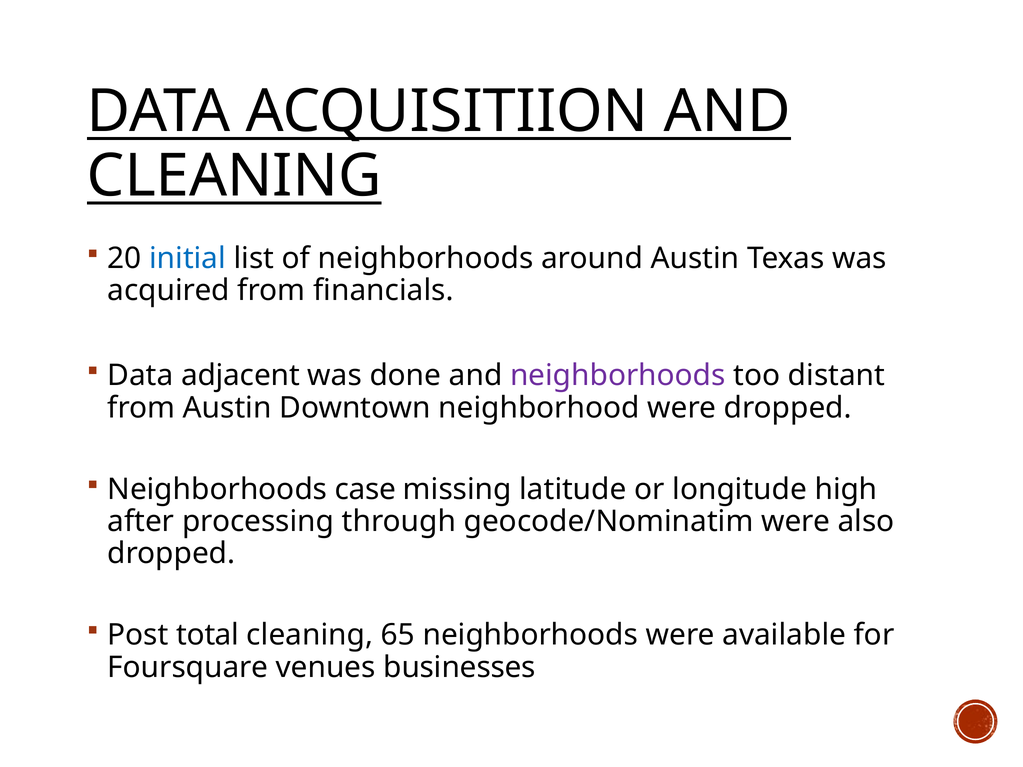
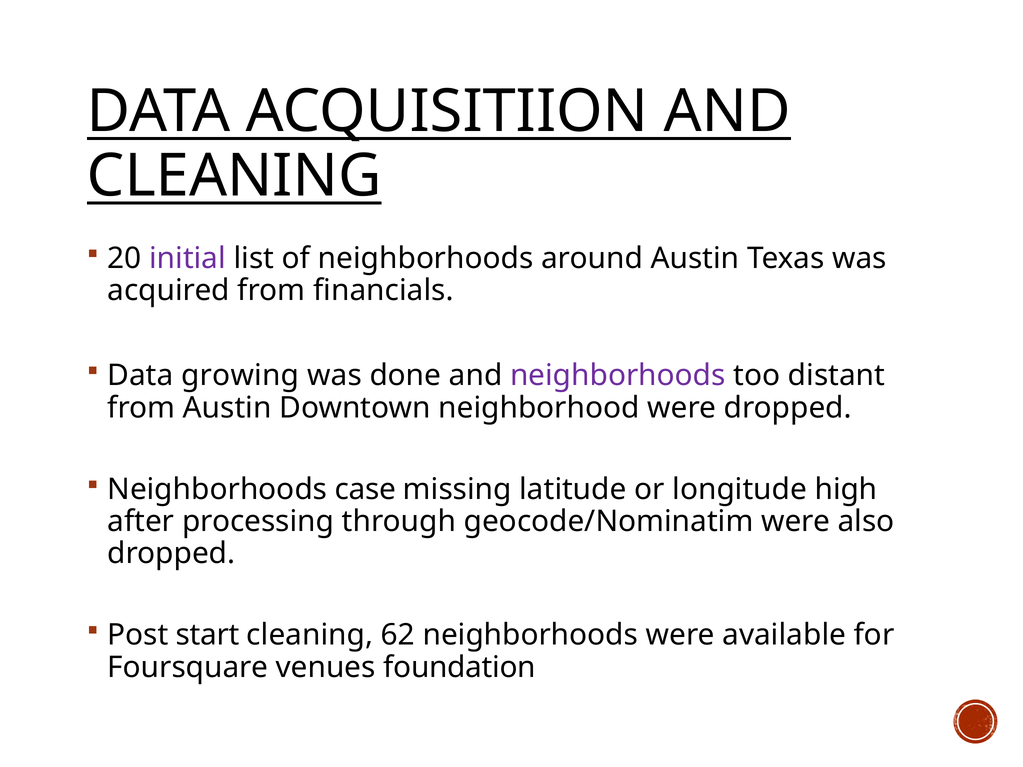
initial colour: blue -> purple (188, 258)
adjacent: adjacent -> growing (240, 376)
total: total -> start (208, 635)
65: 65 -> 62 (398, 635)
businesses: businesses -> foundation (460, 668)
